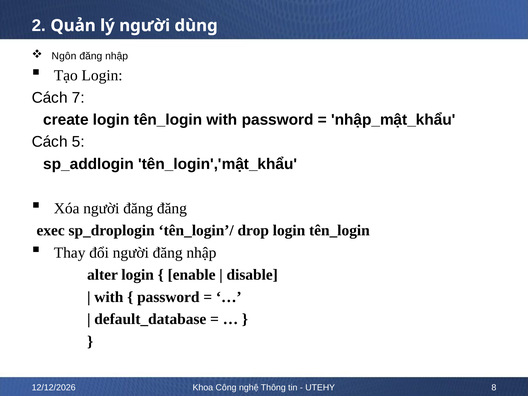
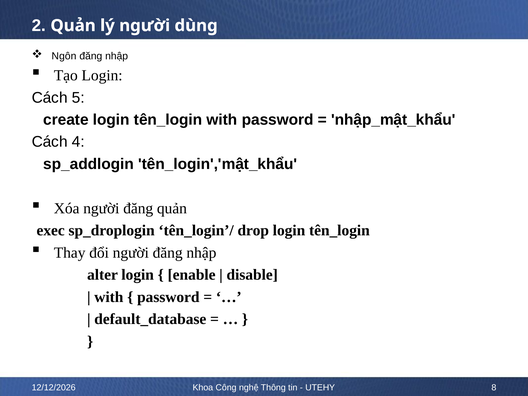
7: 7 -> 5 (78, 98)
5: 5 -> 4 (78, 142)
đăng đăng: đăng -> quản (172, 208)
